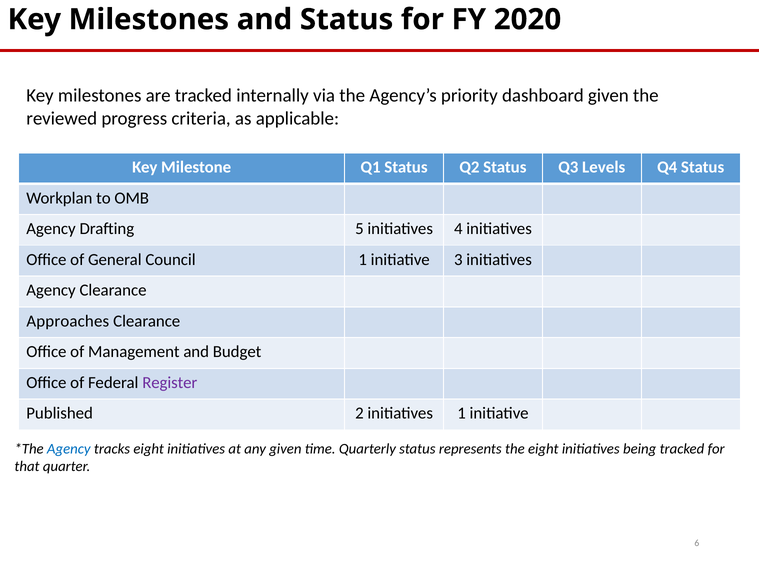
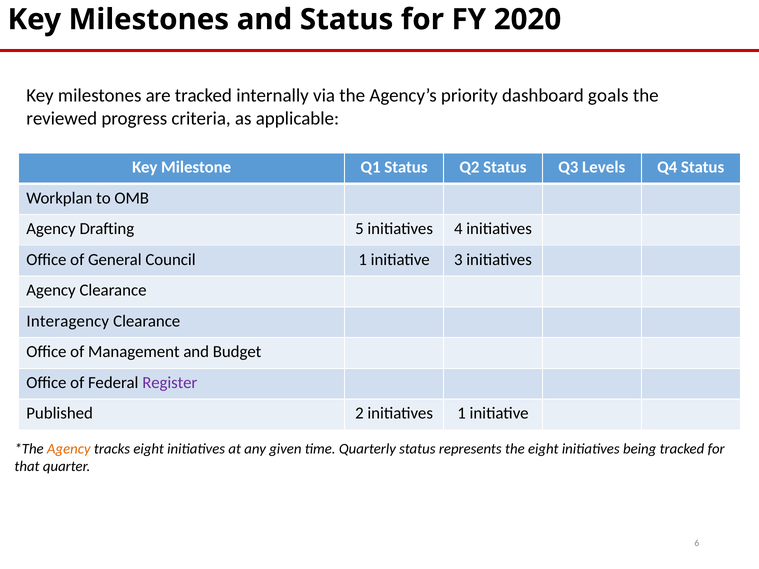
dashboard given: given -> goals (608, 96)
Approaches: Approaches -> Interagency (68, 321)
Agency colour: blue -> orange (69, 449)
